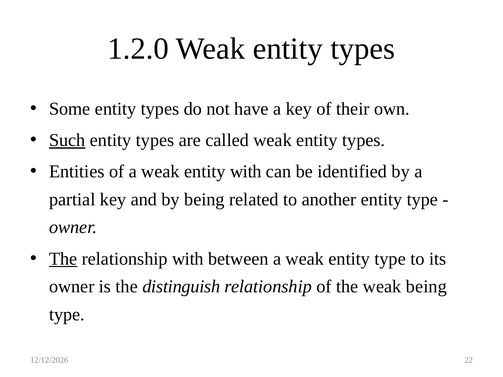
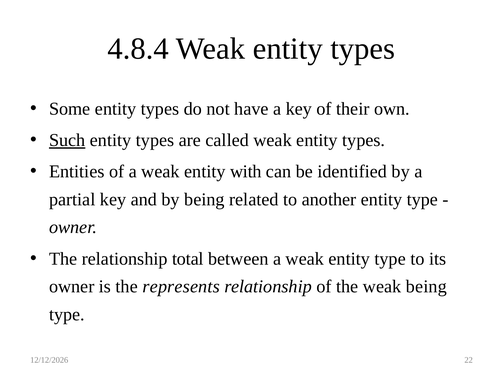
1.2.0: 1.2.0 -> 4.8.4 (138, 49)
The underline: present -> none (63, 259)
relationship with: with -> total (188, 259)
distinguish: distinguish -> represents (181, 287)
